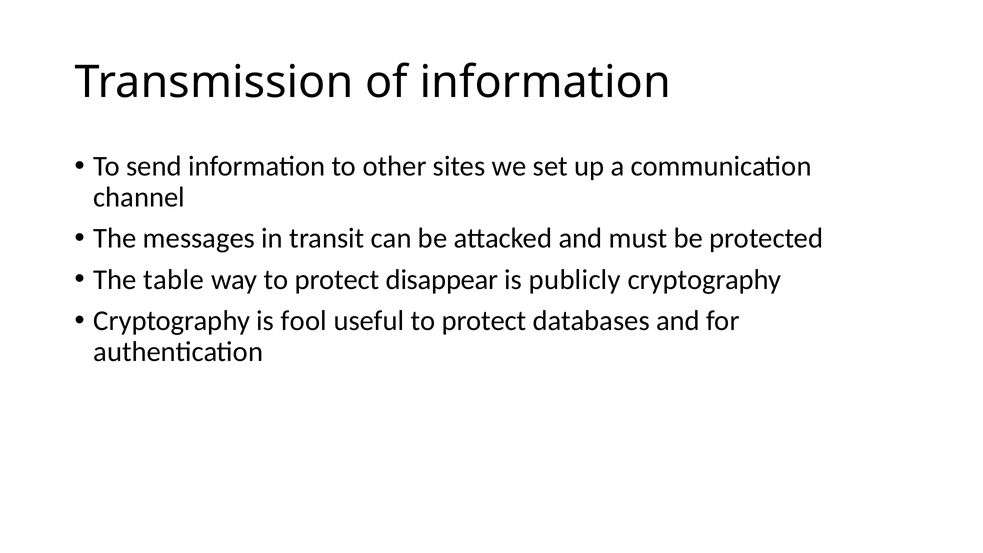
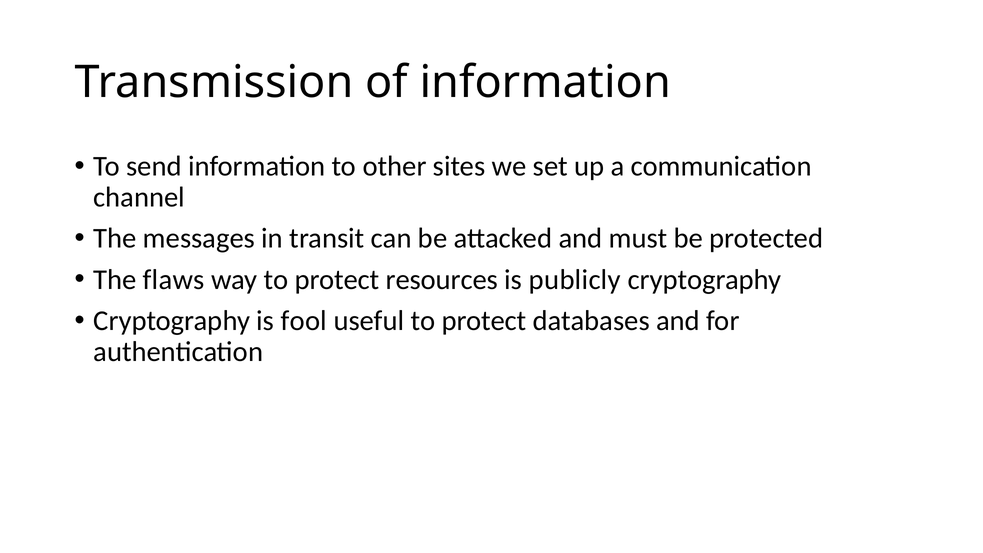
table: table -> flaws (174, 280)
disappear: disappear -> resources (442, 280)
